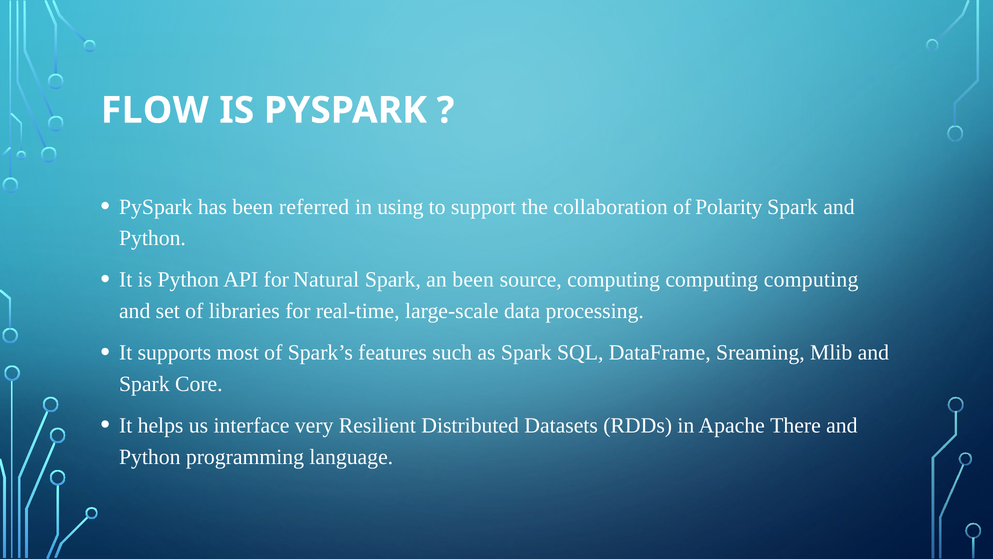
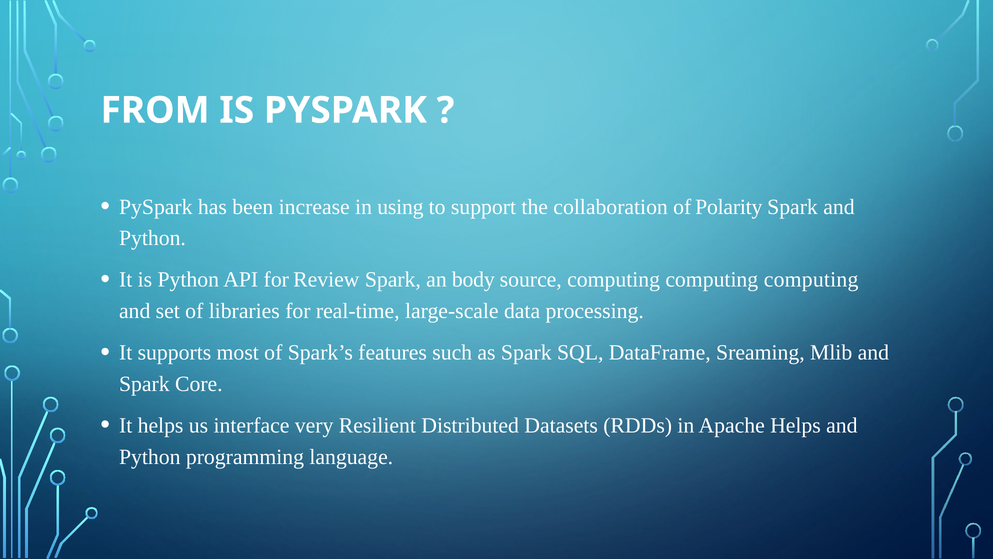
FLOW: FLOW -> FROM (155, 110)
referred: referred -> increase (314, 207)
Natural: Natural -> Review (326, 280)
an been: been -> body (473, 280)
Apache There: There -> Helps (795, 425)
